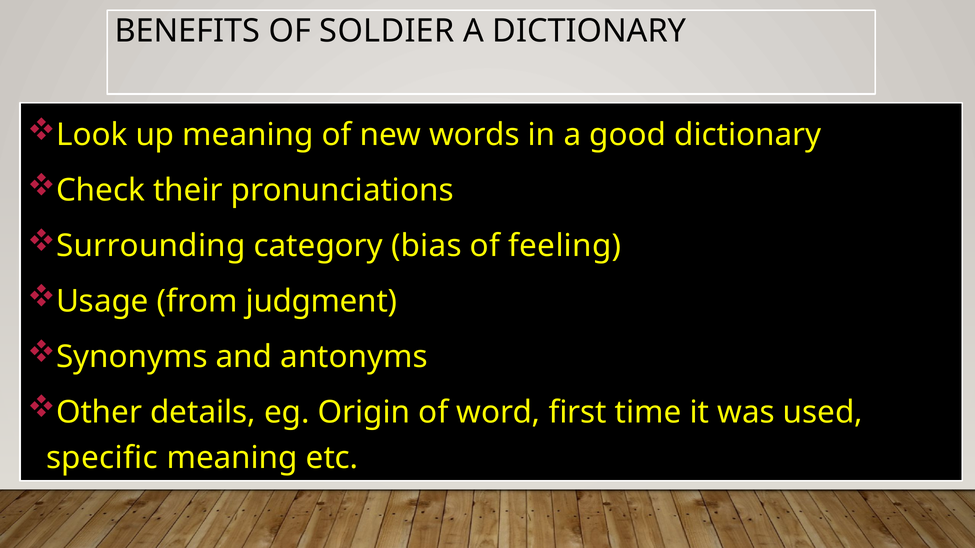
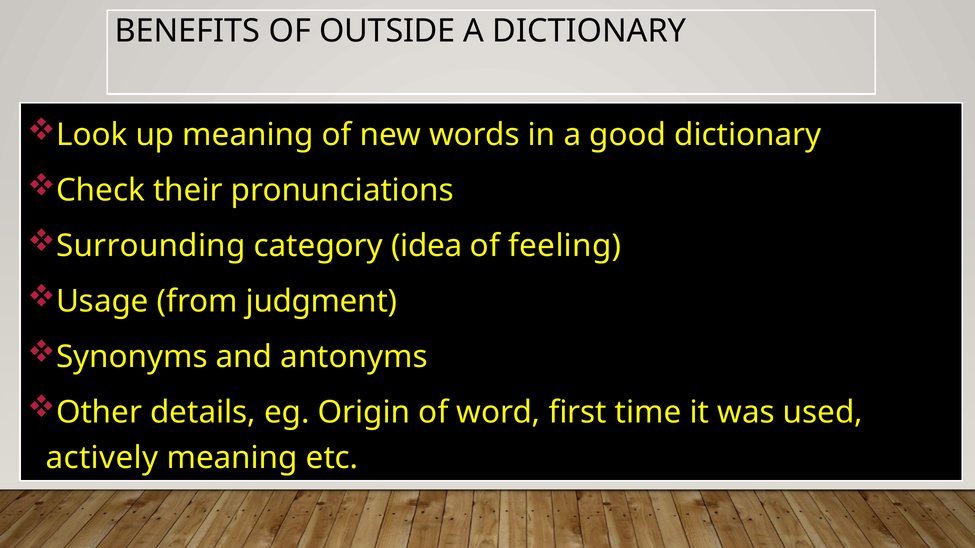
SOLDIER: SOLDIER -> OUTSIDE (387, 31)
bias: bias -> idea (427, 246)
specific: specific -> actively (102, 458)
